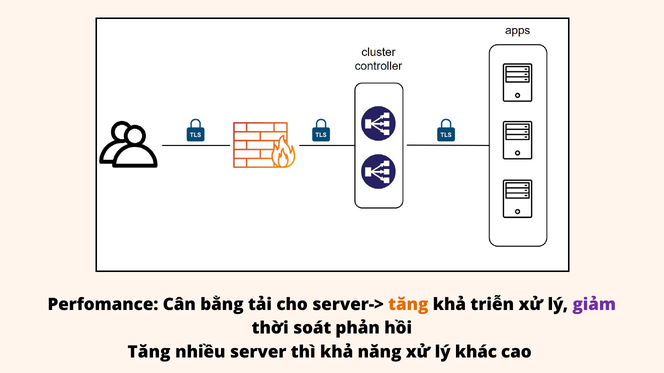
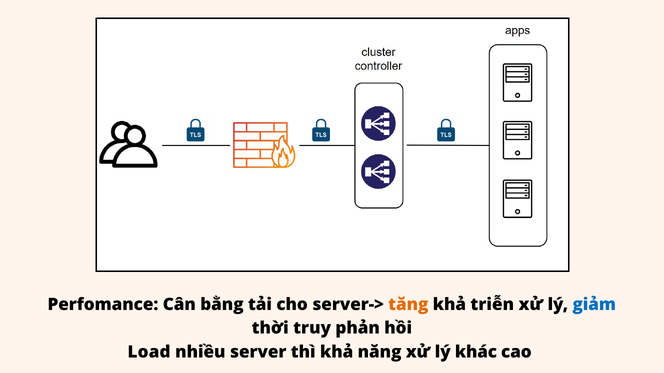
giảm colour: purple -> blue (594, 305)
soát: soát -> truy (312, 329)
Tăng: Tăng -> Load (149, 353)
